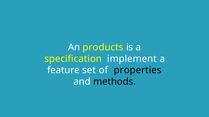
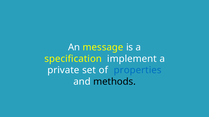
products: products -> message (103, 47)
feature: feature -> private (63, 70)
properties colour: black -> blue (138, 70)
